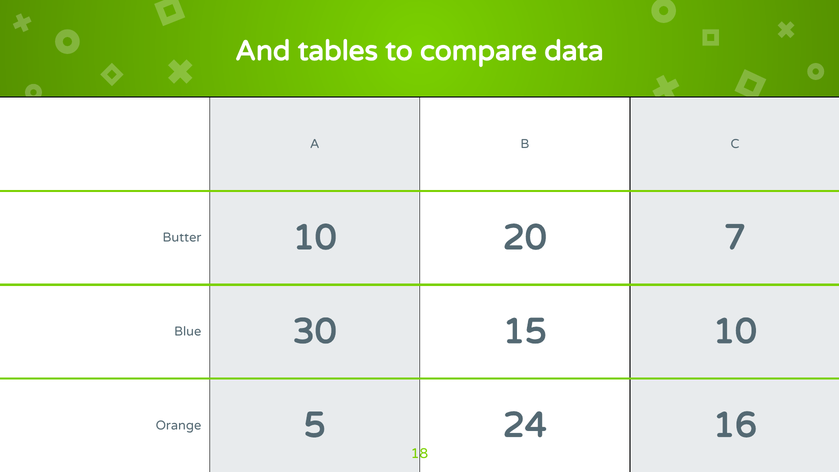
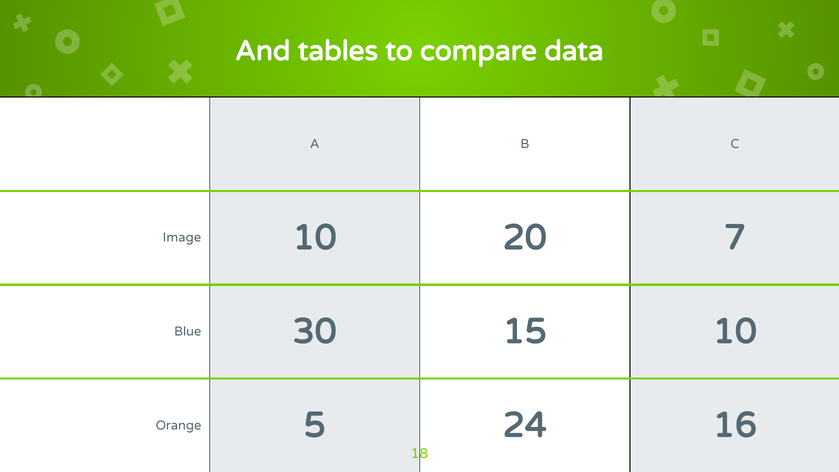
Butter: Butter -> Image (182, 238)
